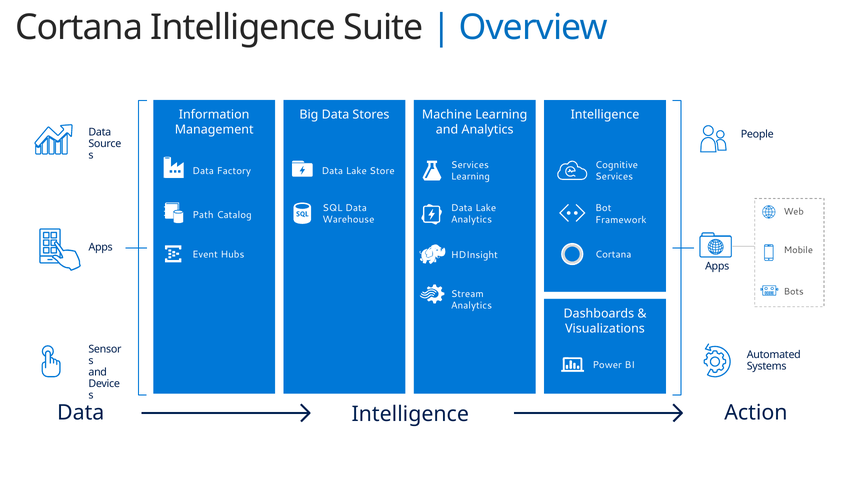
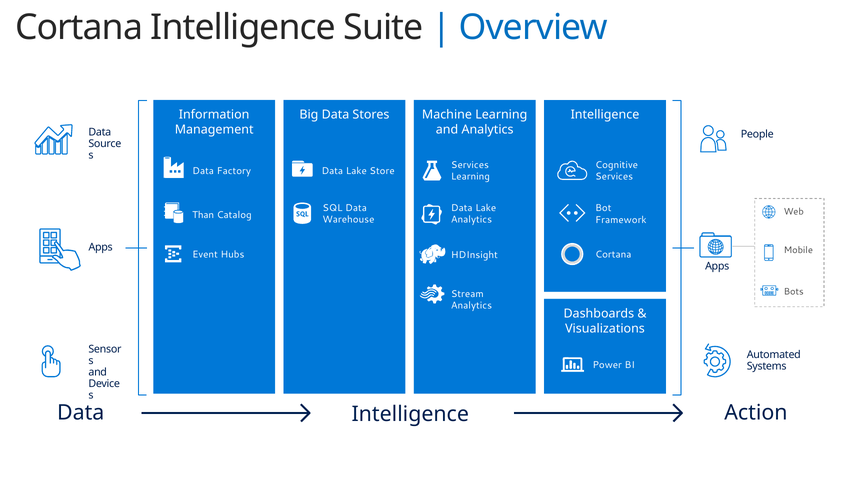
Path: Path -> Than (203, 215)
